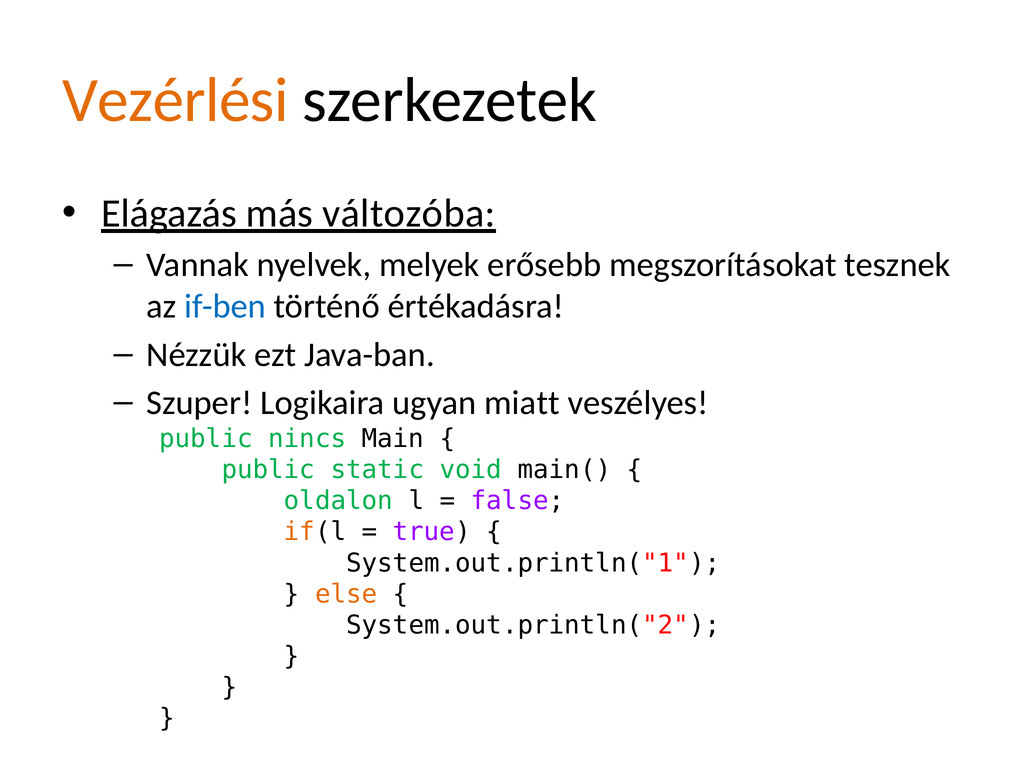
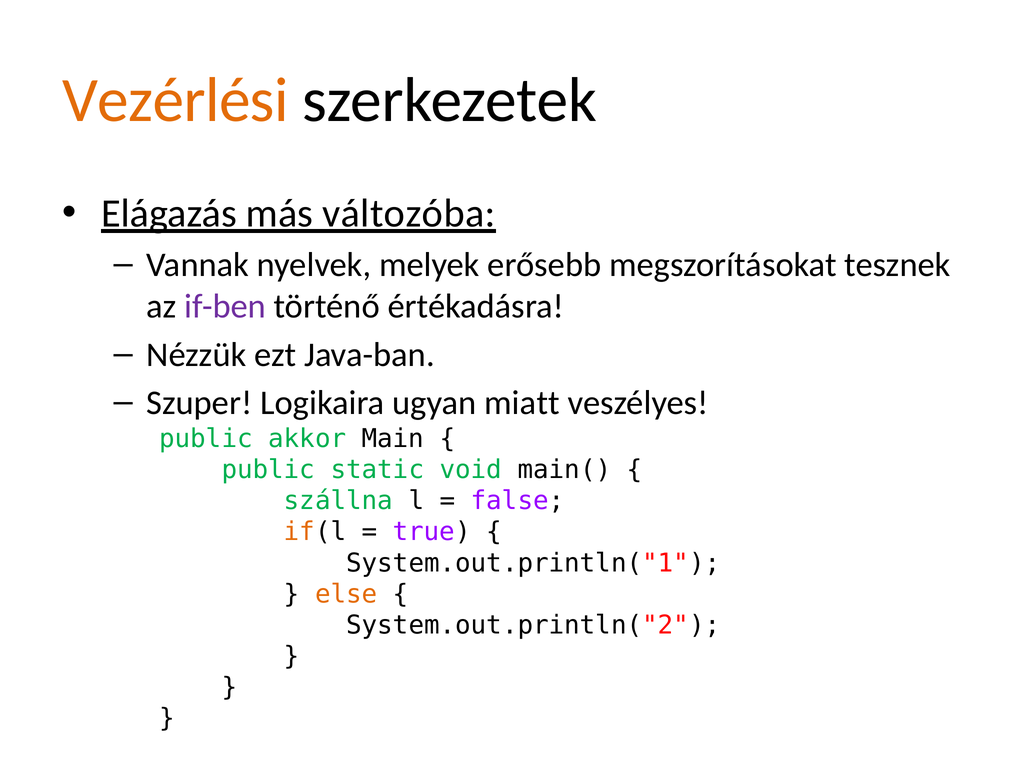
if-ben colour: blue -> purple (225, 306)
nincs: nincs -> akkor (307, 439)
oldalon: oldalon -> szállna (338, 501)
